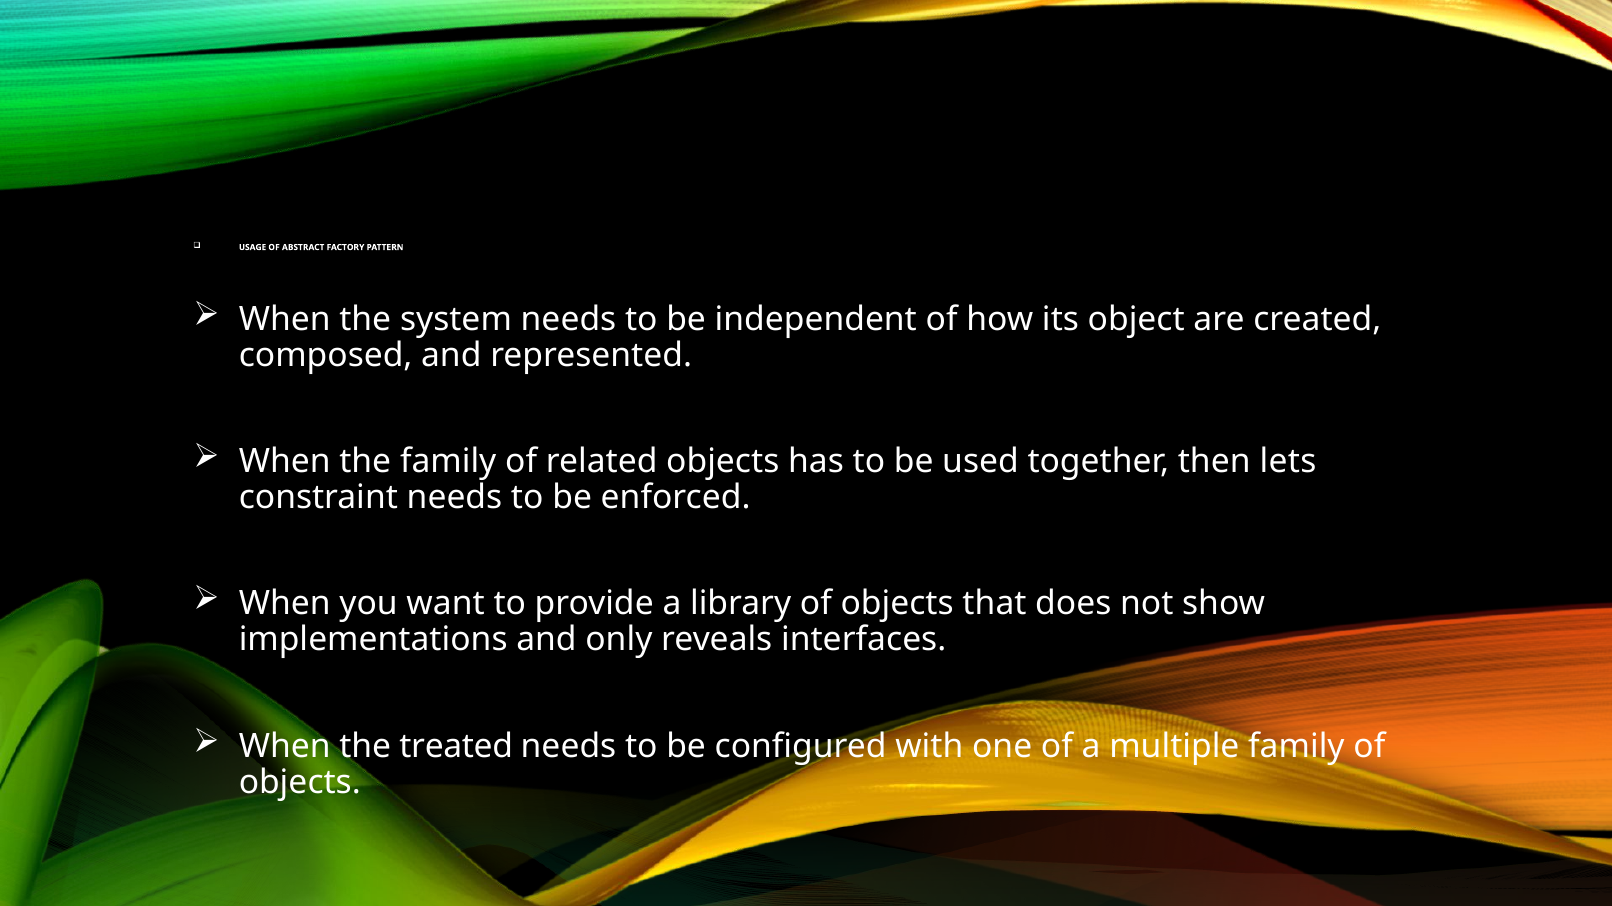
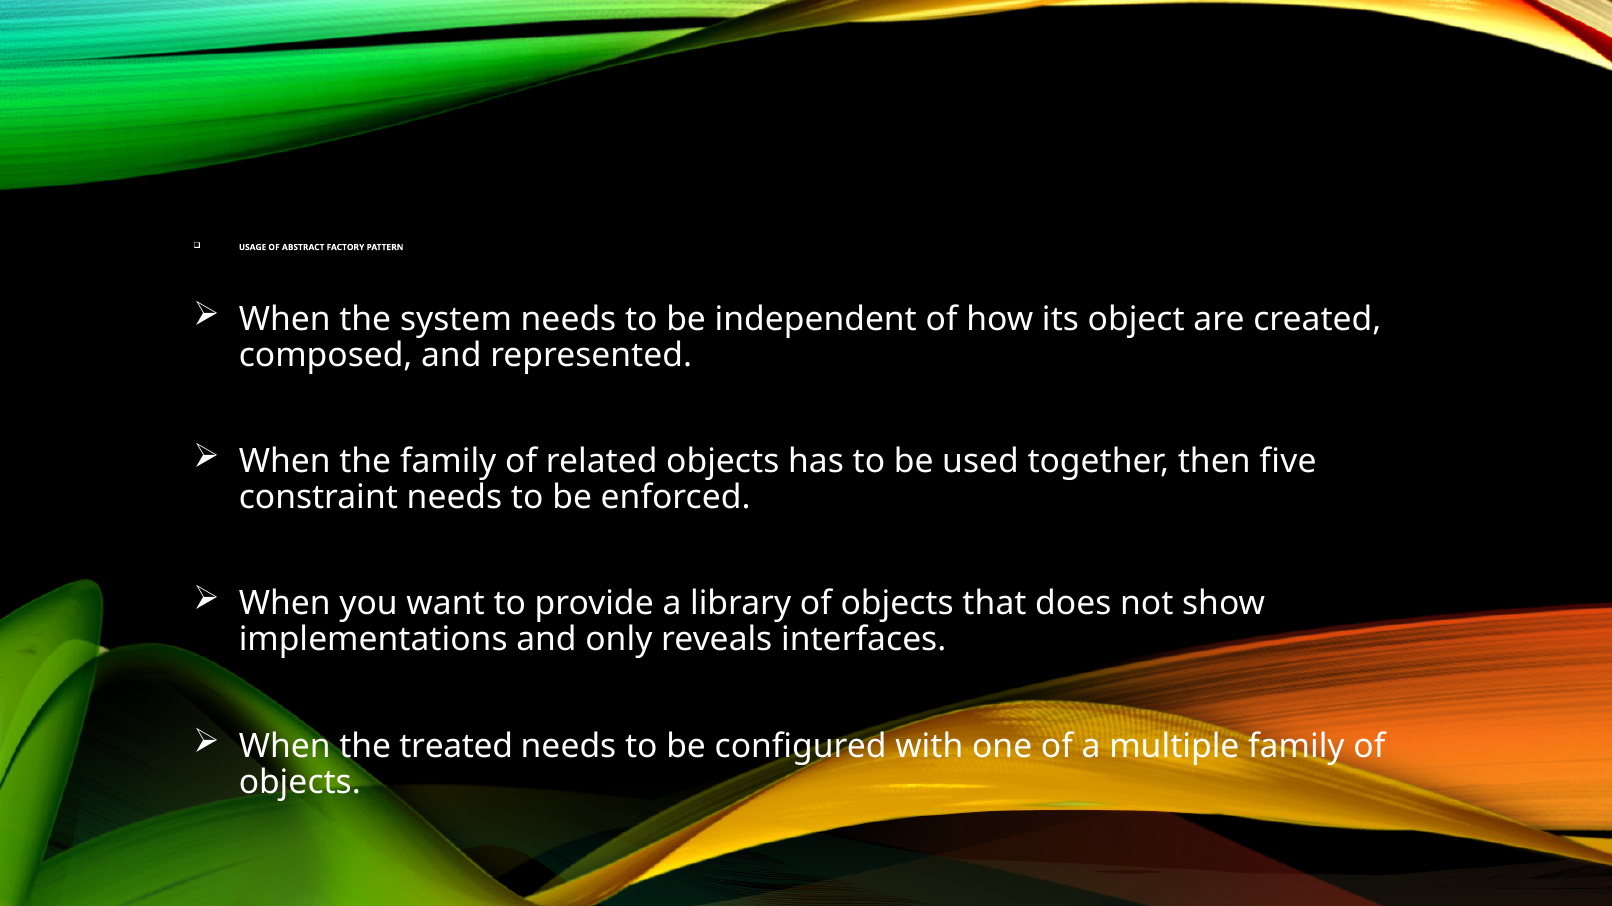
lets: lets -> five (1288, 462)
